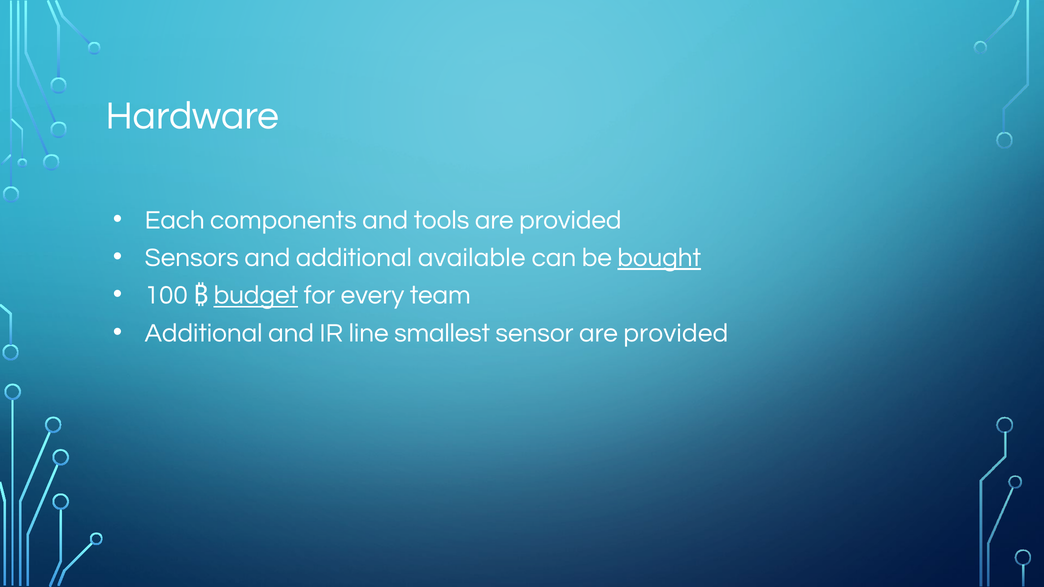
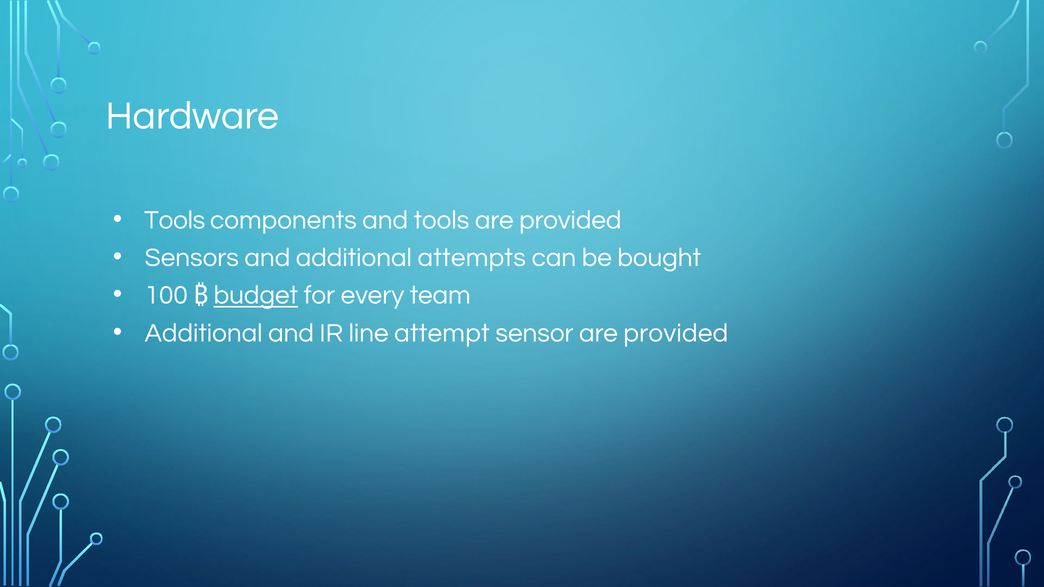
Each: Each -> Tools (175, 220)
available: available -> attempts (472, 258)
bought underline: present -> none (659, 258)
smallest: smallest -> attempt (442, 333)
